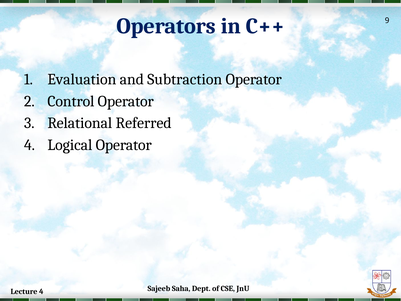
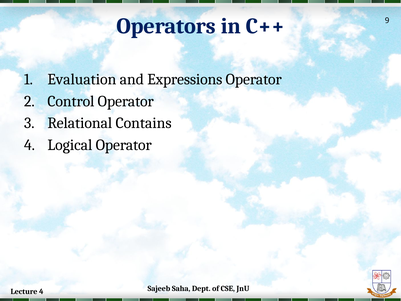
Subtraction: Subtraction -> Expressions (185, 79)
Referred: Referred -> Contains (144, 123)
